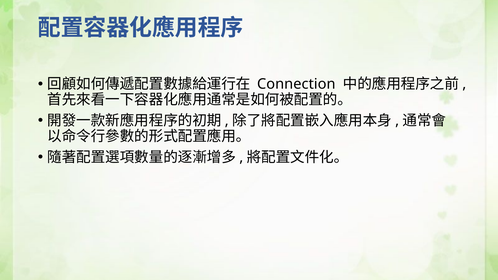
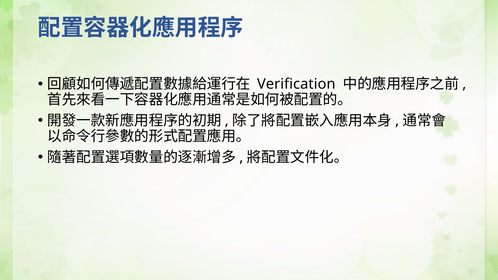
Connection: Connection -> Verification (296, 84)
